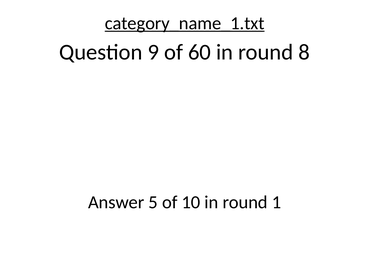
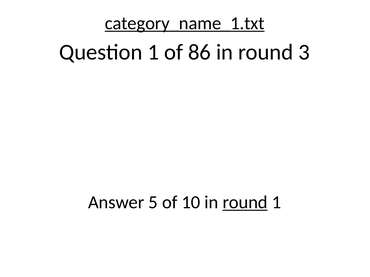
Question 9: 9 -> 1 (153, 52)
60: 60 -> 86 (199, 52)
8: 8 -> 3 (304, 52)
round underline: none -> present (245, 203)
